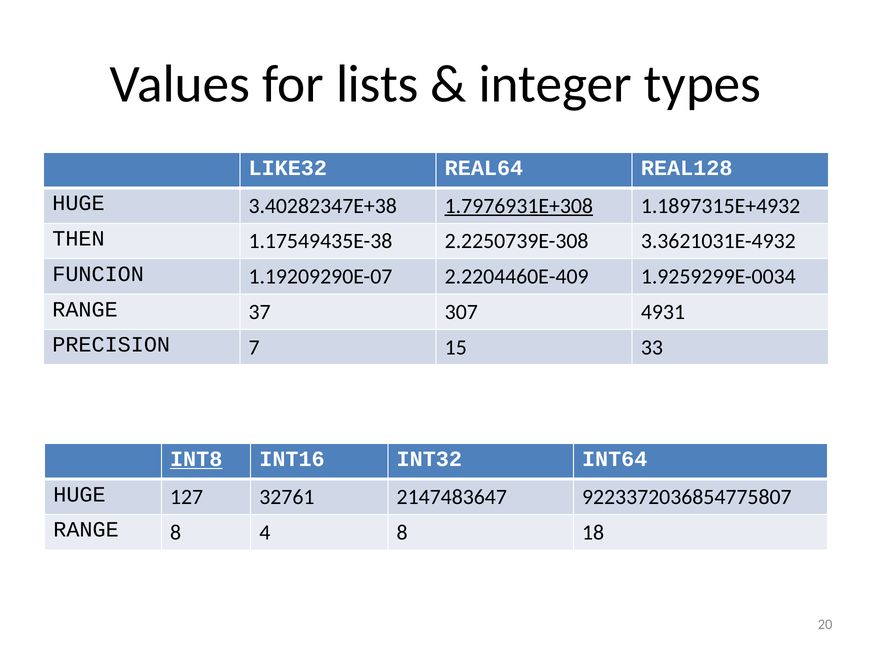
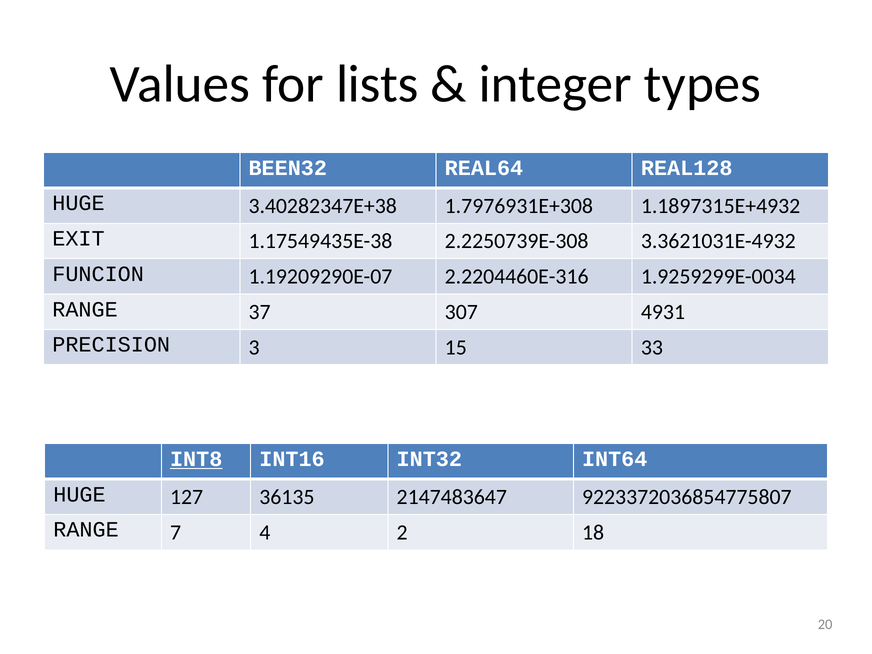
LIKE32: LIKE32 -> BEEN32 (288, 168)
1.7976931E+308 underline: present -> none (519, 206)
THEN: THEN -> EXIT (78, 239)
2.2204460E-409: 2.2204460E-409 -> 2.2204460E-316 (517, 277)
7: 7 -> 3 (254, 347)
32761: 32761 -> 36135 (287, 497)
RANGE 8: 8 -> 7 (176, 532)
4 8: 8 -> 2 (402, 532)
